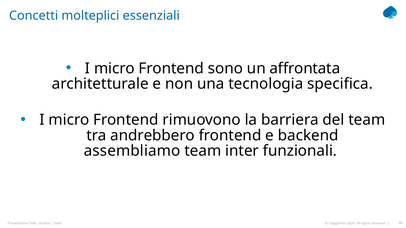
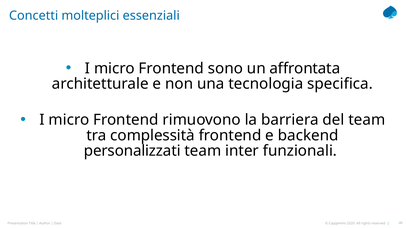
andrebbero: andrebbero -> complessità (153, 136)
assembliamo: assembliamo -> personalizzati (132, 151)
